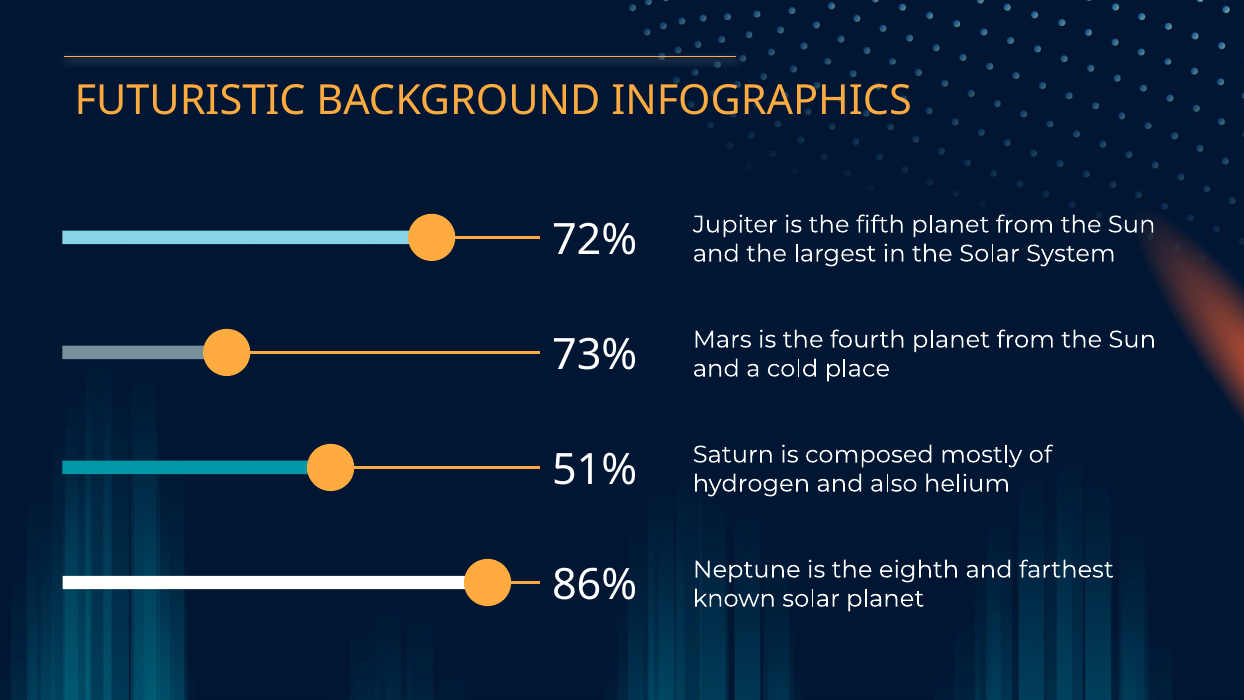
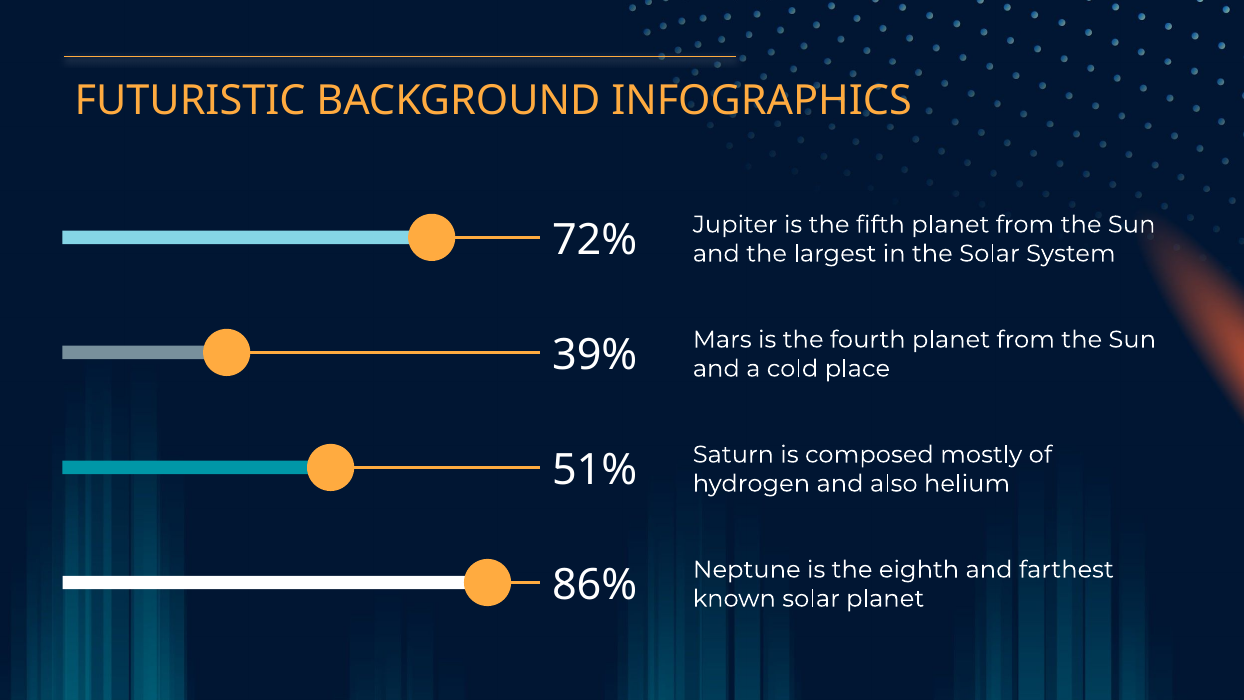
73%: 73% -> 39% (595, 355)
